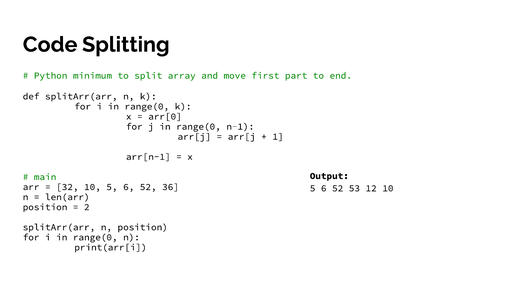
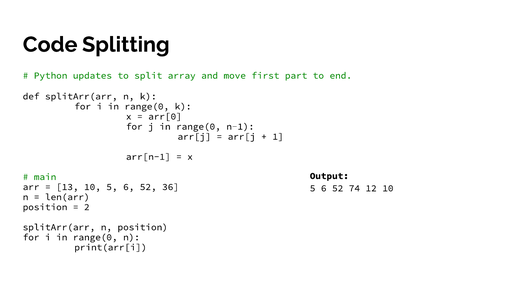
minimum: minimum -> updates (92, 76)
32: 32 -> 13 (67, 187)
53: 53 -> 74 (354, 188)
